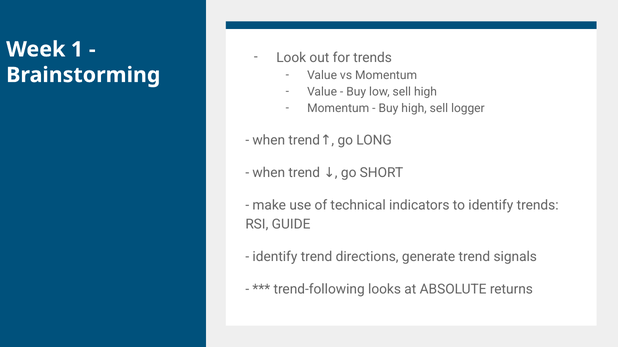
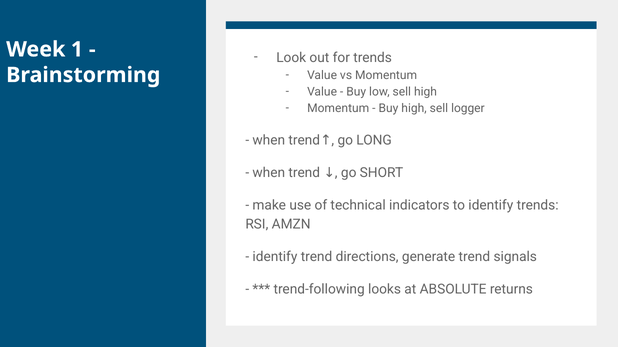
GUIDE: GUIDE -> AMZN (291, 225)
